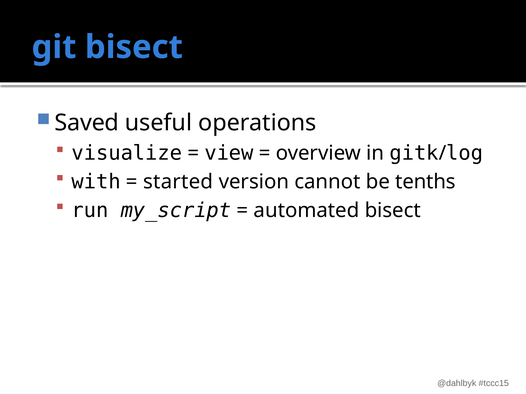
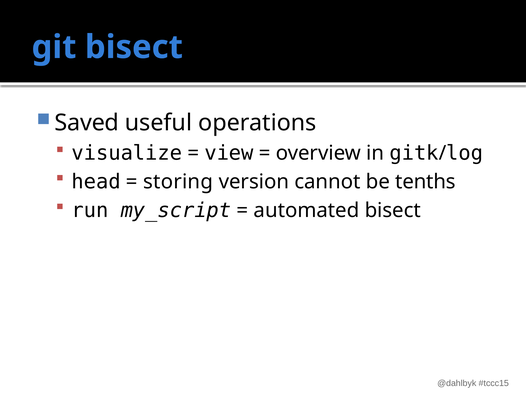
with: with -> head (96, 182)
started: started -> storing (178, 182)
